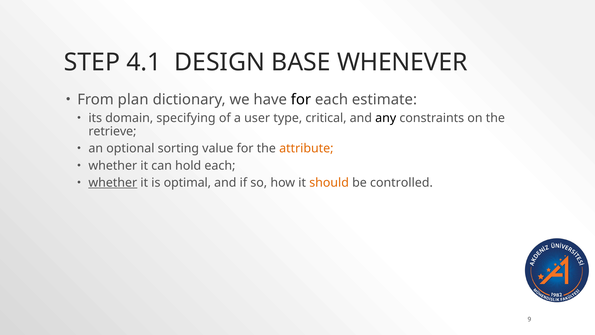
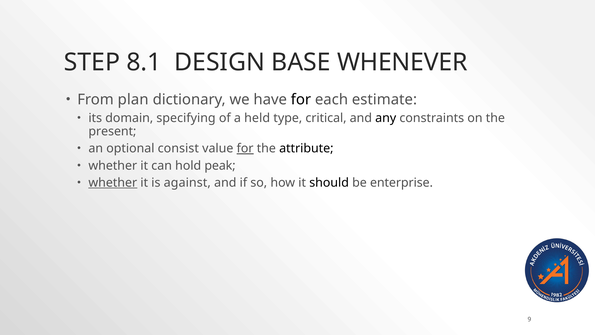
4.1: 4.1 -> 8.1 (144, 62)
user: user -> held (257, 118)
retrieve: retrieve -> present (112, 131)
sorting: sorting -> consist (178, 148)
for underline: none -> present (245, 148)
attribute colour: orange -> black (306, 148)
hold each: each -> peak (220, 166)
optimal: optimal -> against (187, 183)
should colour: orange -> black (329, 183)
controlled: controlled -> enterprise (401, 183)
